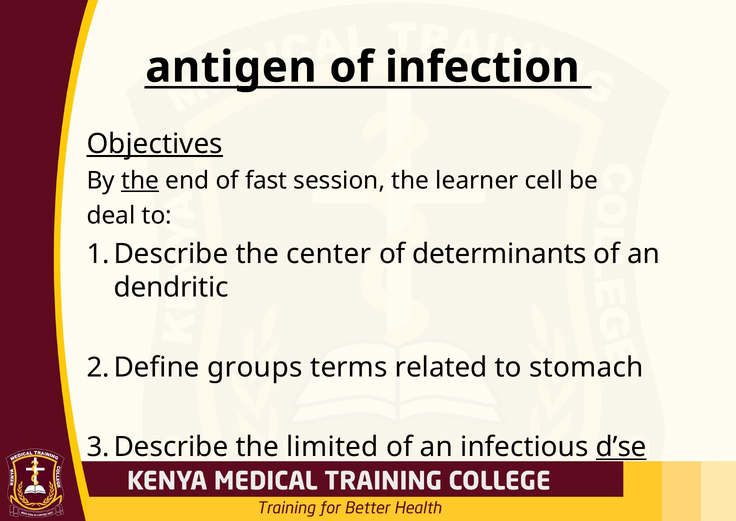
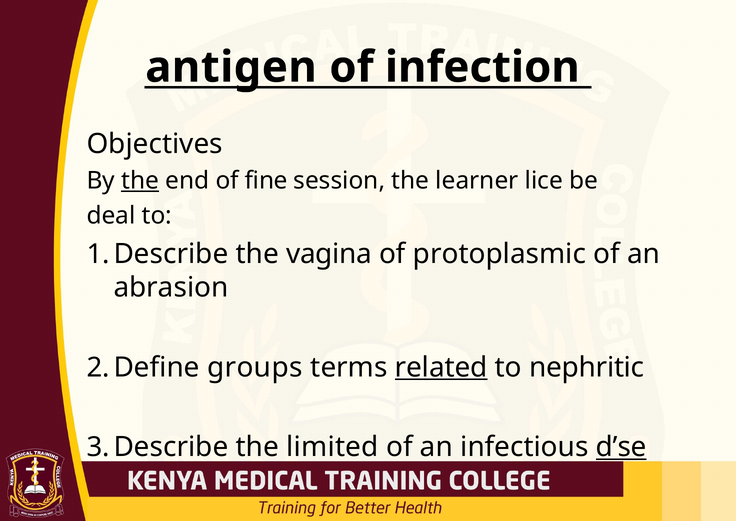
Objectives underline: present -> none (155, 144)
fast: fast -> fine (266, 181)
cell: cell -> lice (544, 181)
center: center -> vagina (329, 254)
determinants: determinants -> protoplasmic (499, 254)
dendritic: dendritic -> abrasion (171, 287)
related underline: none -> present (441, 367)
stomach: stomach -> nephritic (587, 367)
